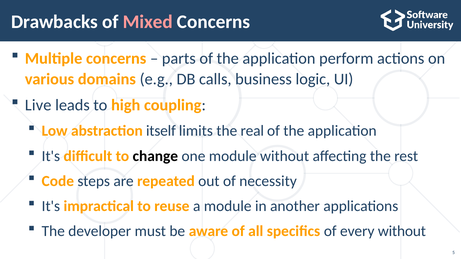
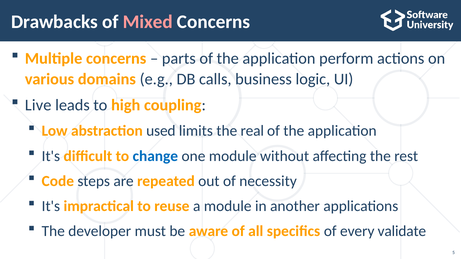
itself: itself -> used (161, 131)
change colour: black -> blue (155, 156)
every without: without -> validate (402, 232)
